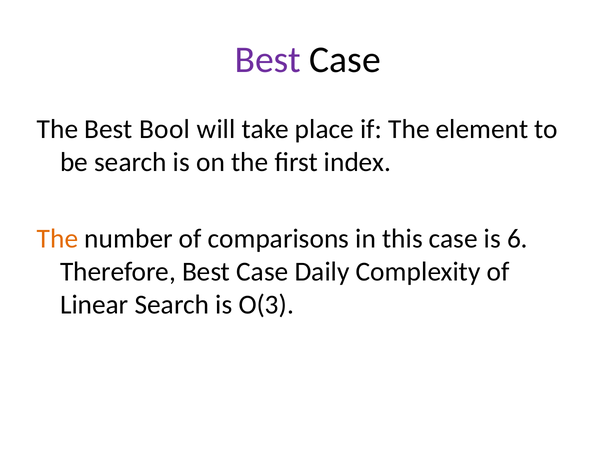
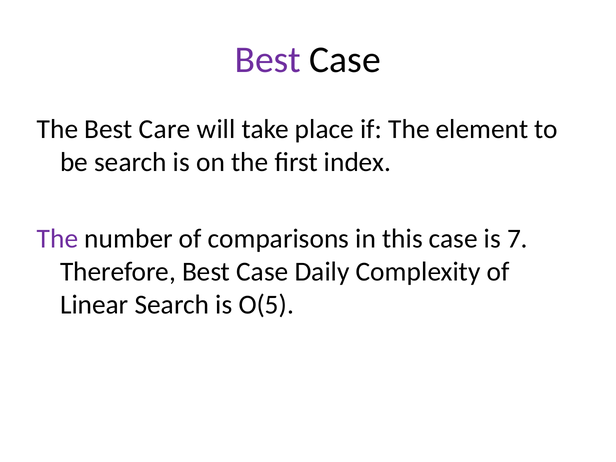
Bool: Bool -> Care (165, 129)
The colour: orange -> purple (58, 239)
6: 6 -> 7 (518, 239)
O(3: O(3 -> O(5 (266, 304)
